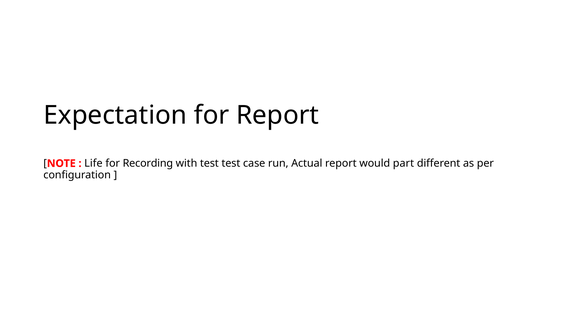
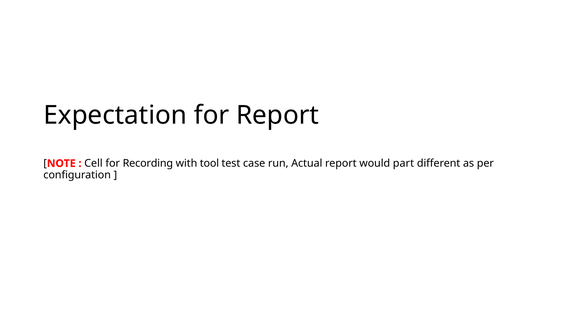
Life: Life -> Cell (93, 163)
with test: test -> tool (209, 163)
